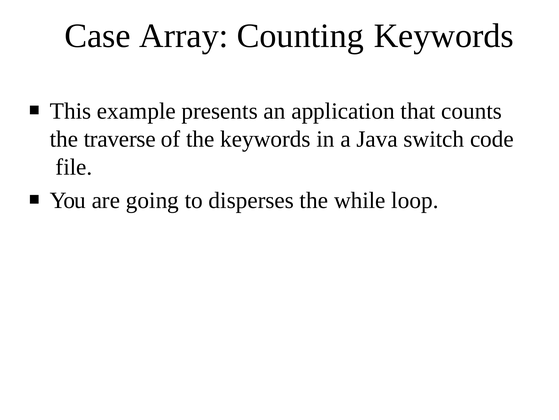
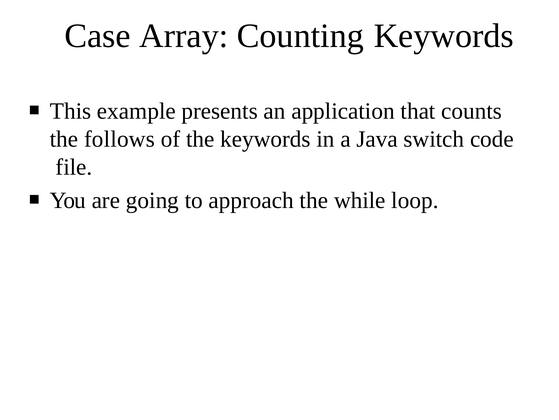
traverse: traverse -> follows (120, 139)
disperses: disperses -> approach (251, 200)
